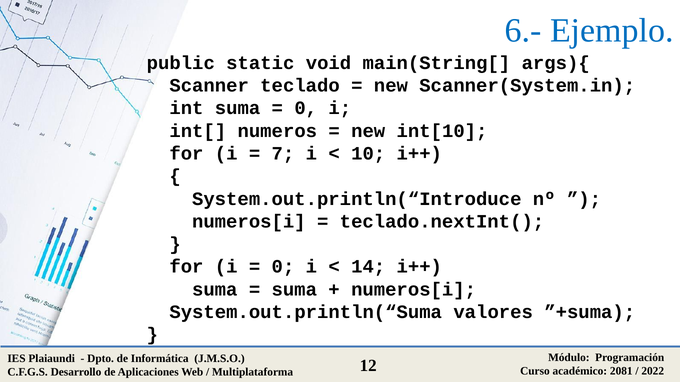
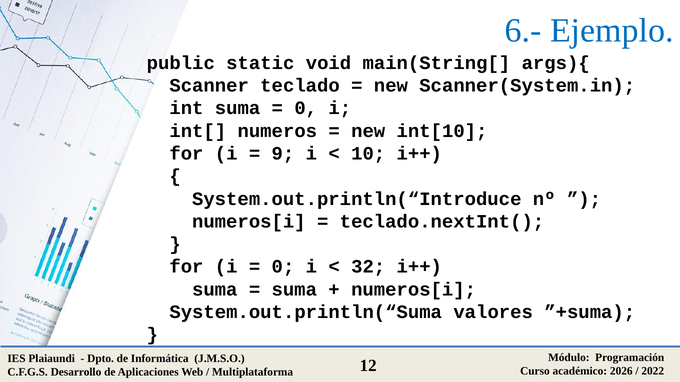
7: 7 -> 9 (283, 154)
14: 14 -> 32 (368, 267)
2081: 2081 -> 2026 (621, 371)
